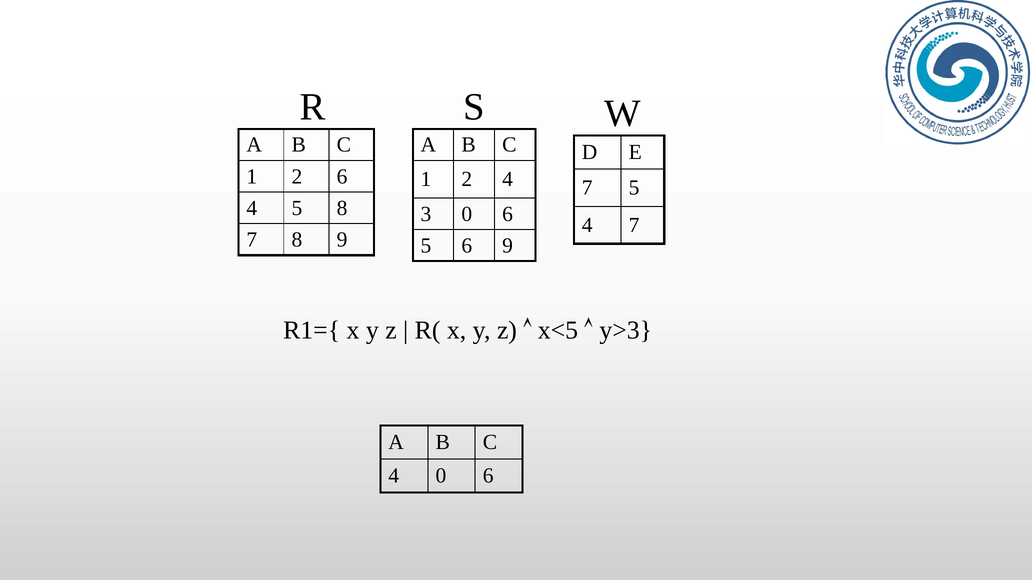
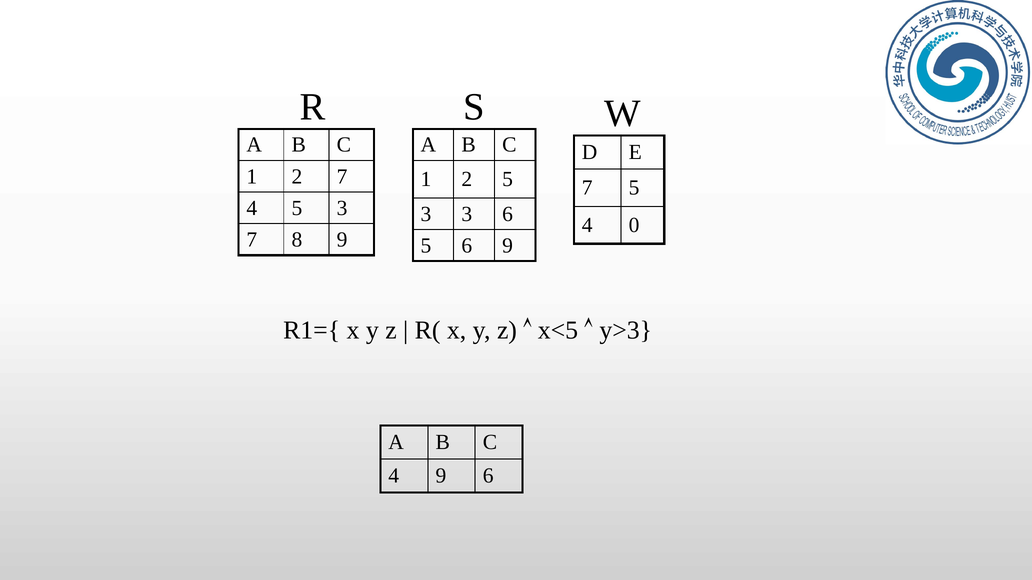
2 6: 6 -> 7 (342, 177)
2 4: 4 -> 5 (508, 180)
4 5 8: 8 -> 3 (342, 208)
3 0: 0 -> 3 (467, 214)
4 7: 7 -> 0 (634, 225)
4 0: 0 -> 9 (441, 476)
